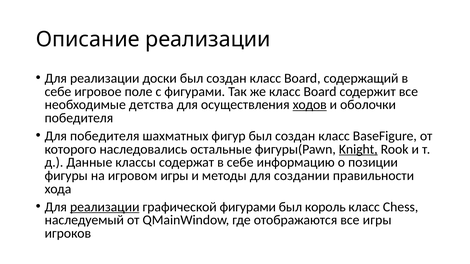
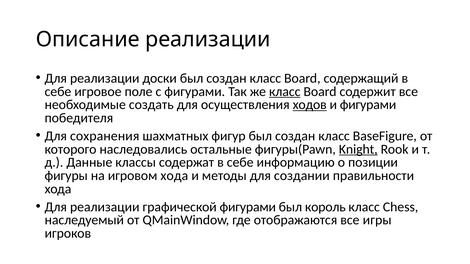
класс underline: none -> present (285, 92)
детства: детства -> создать (151, 105)
и оболочки: оболочки -> фигурами (368, 105)
Для победителя: победителя -> сохранения (105, 136)
игровом игры: игры -> хода (174, 176)
реализации underline: present -> none (105, 207)
